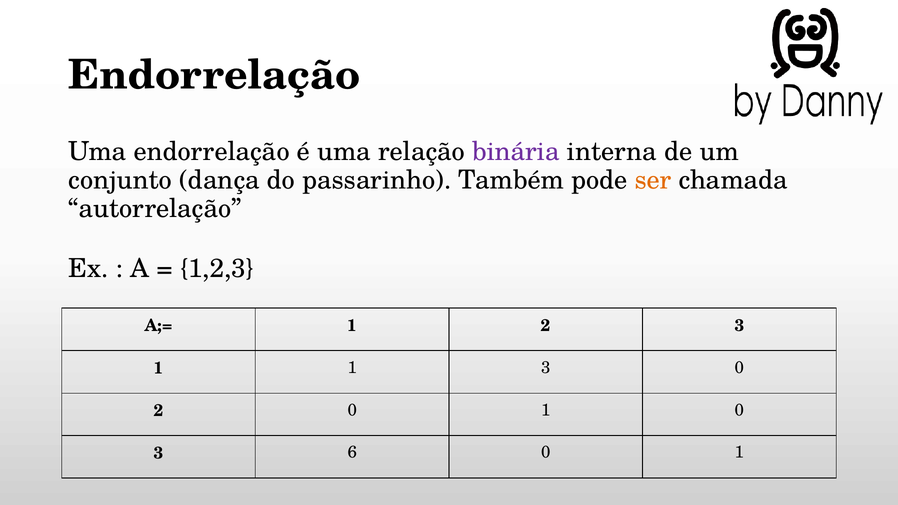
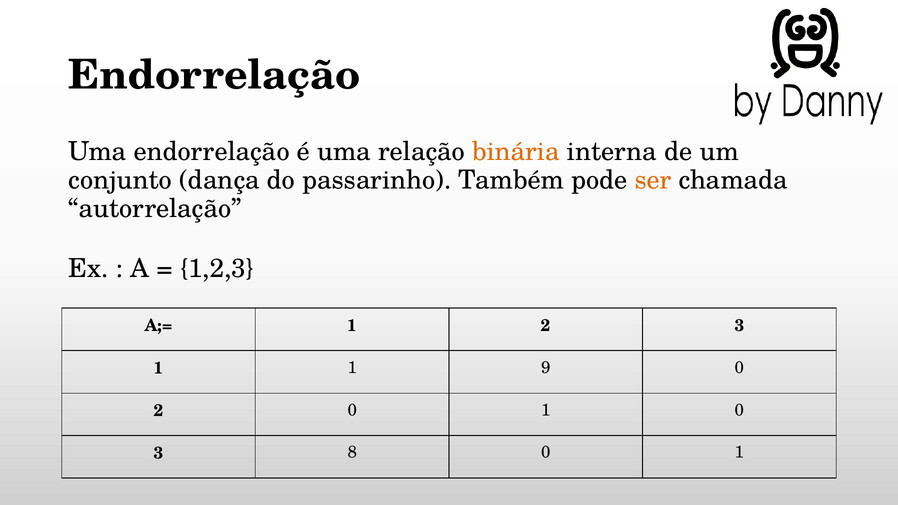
binária colour: purple -> orange (516, 152)
1 3: 3 -> 9 (546, 368)
6: 6 -> 8 (352, 452)
